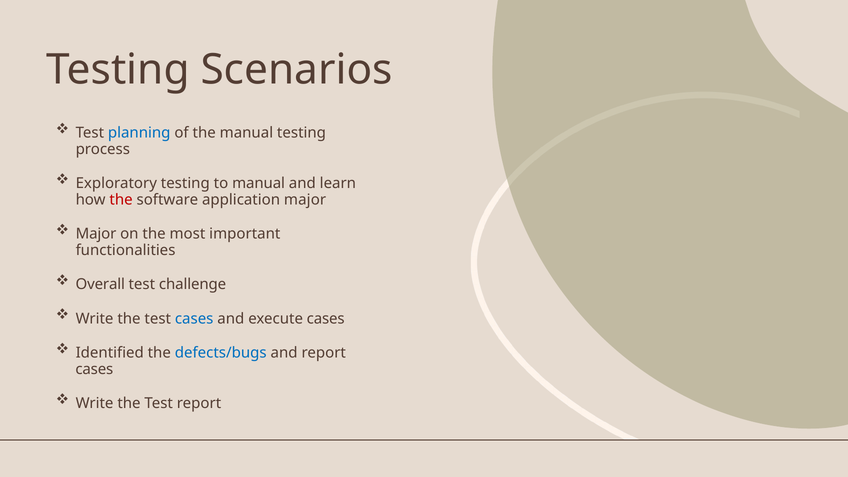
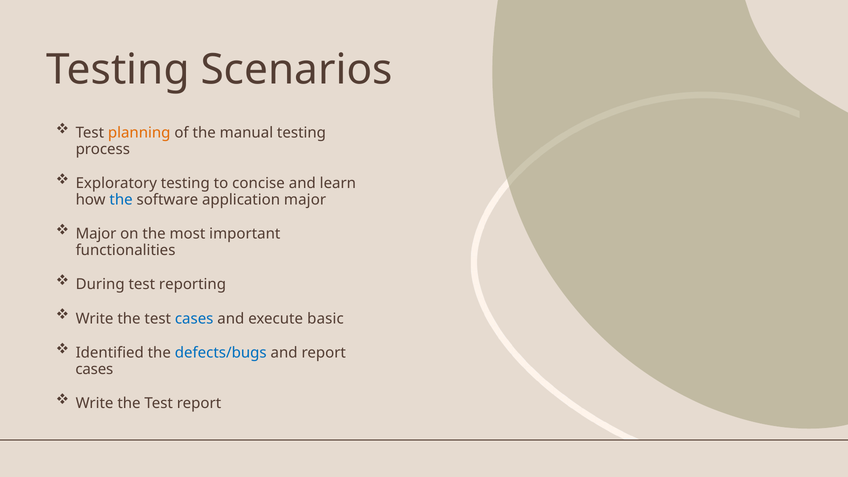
planning colour: blue -> orange (139, 133)
to manual: manual -> concise (258, 183)
the colour: red -> blue (121, 200)
Overall: Overall -> During (100, 284)
challenge: challenge -> reporting (193, 284)
execute cases: cases -> basic (326, 319)
